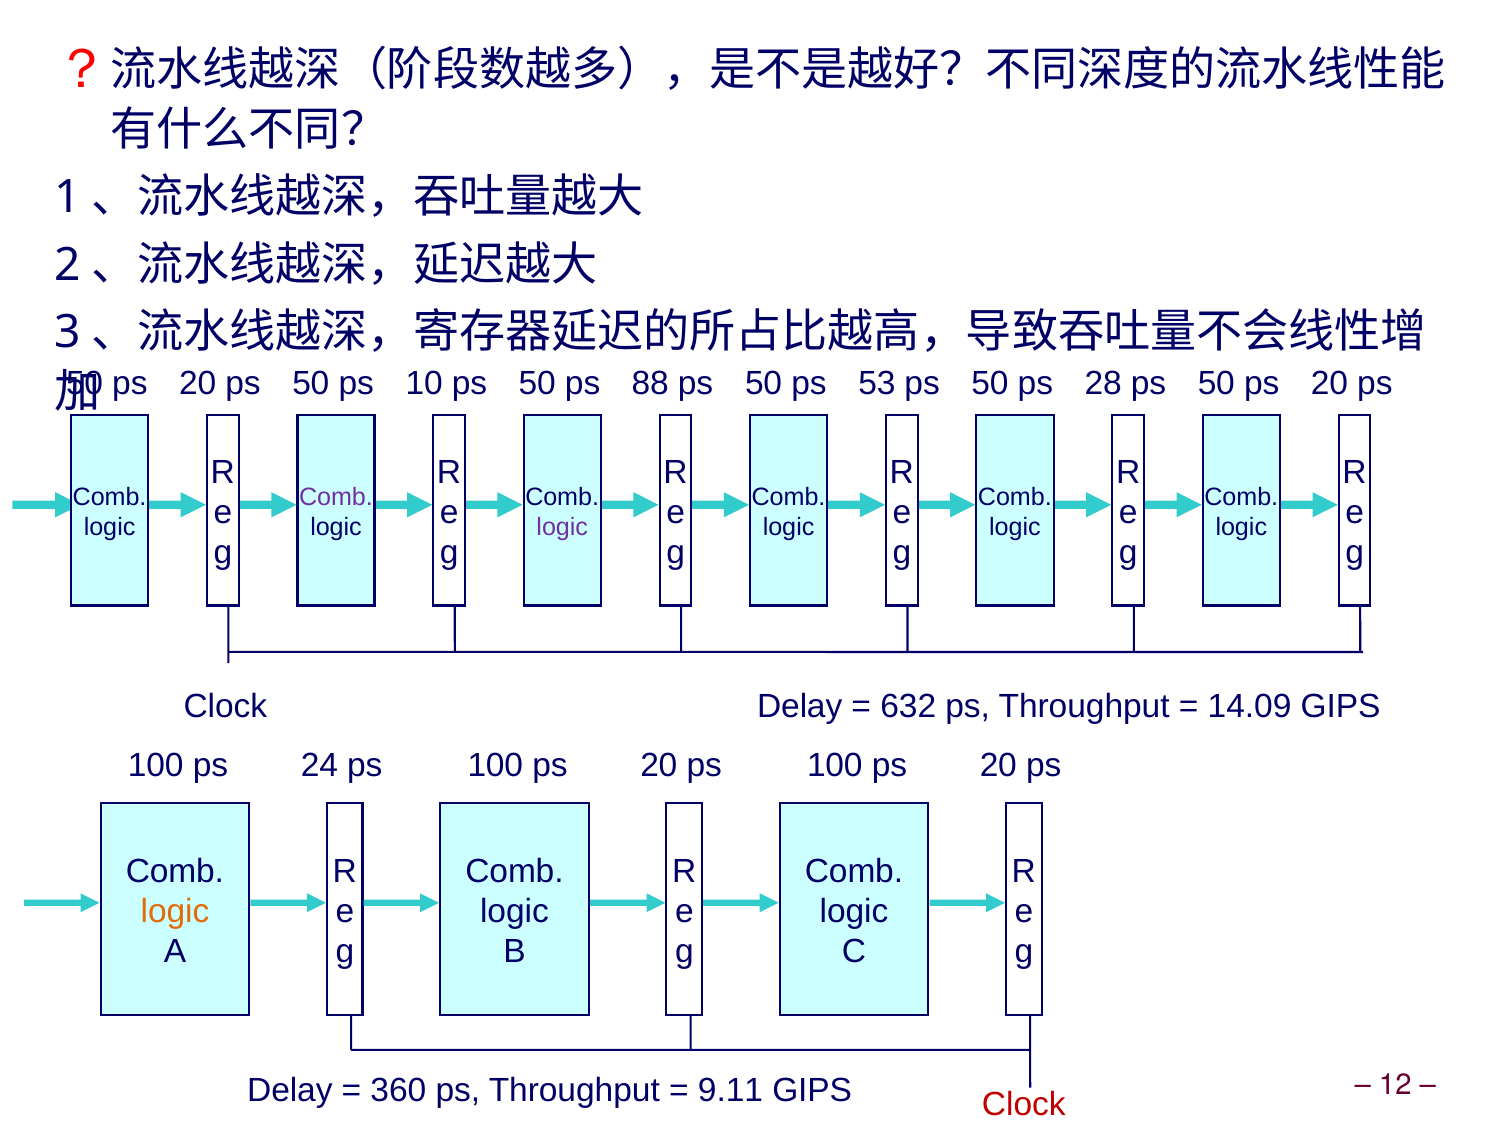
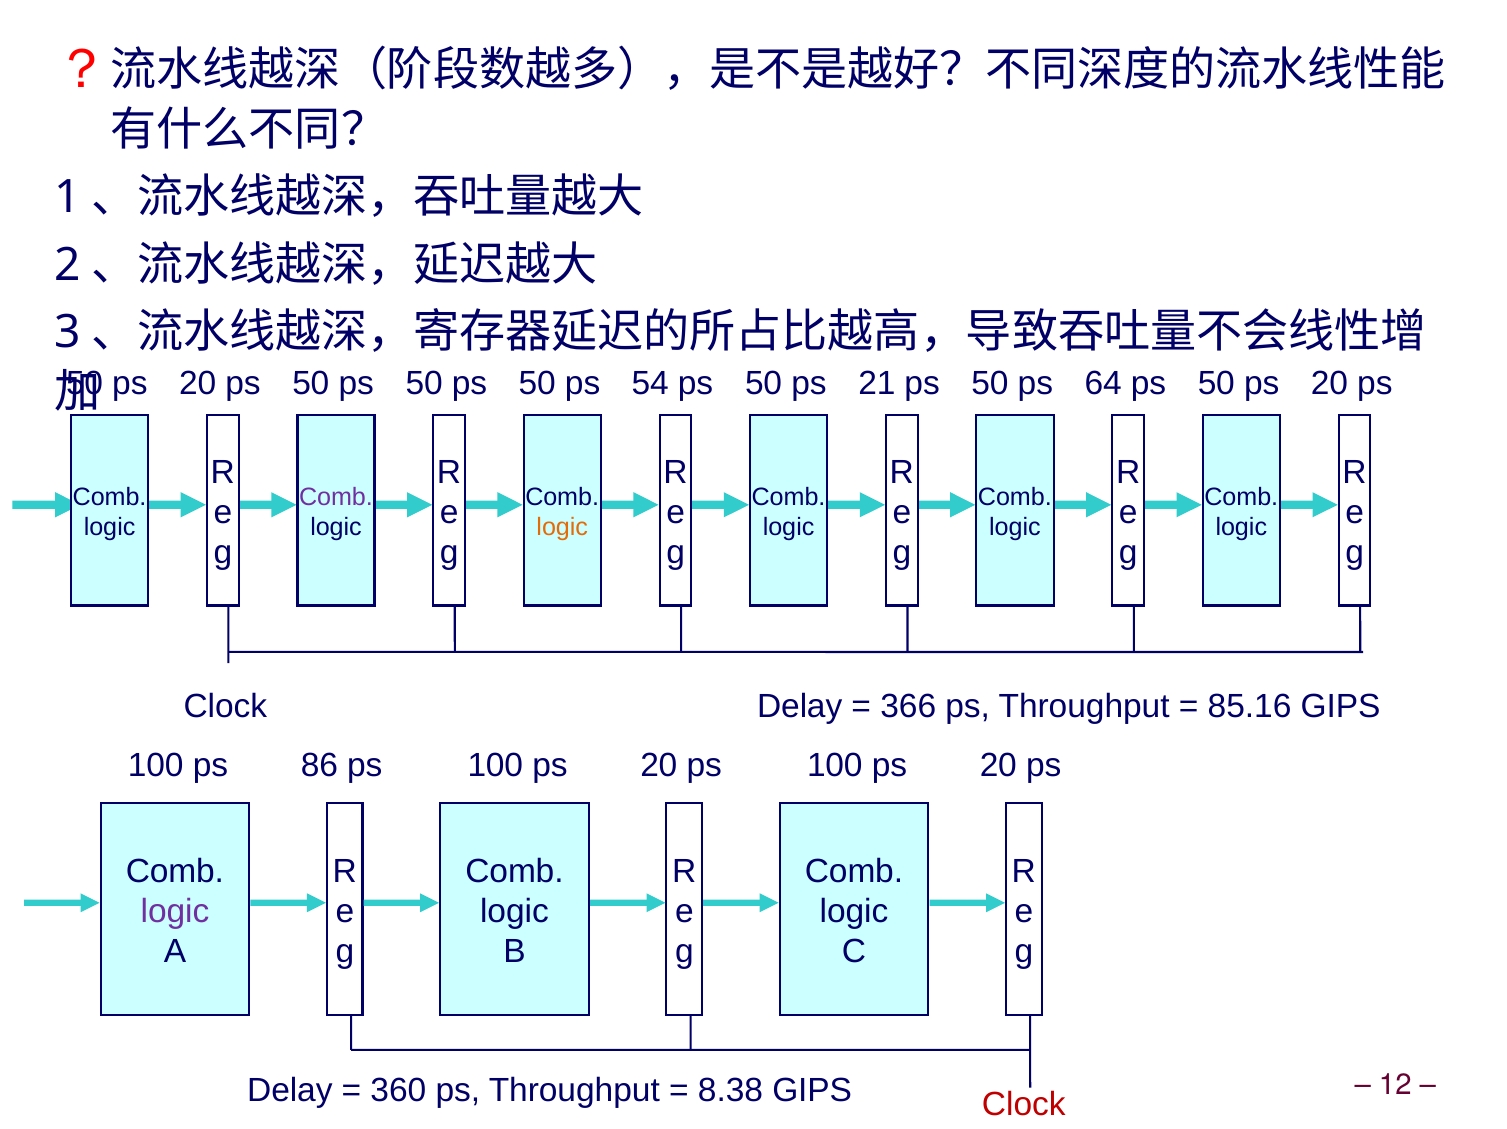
ps 10: 10 -> 50 (424, 384)
88: 88 -> 54 (650, 384)
53: 53 -> 21 (877, 384)
28: 28 -> 64 (1103, 384)
logic colour: purple -> orange (562, 528)
632: 632 -> 366 (908, 706)
14.09: 14.09 -> 85.16 (1250, 706)
24: 24 -> 86 (319, 766)
logic colour: orange -> purple (175, 912)
9.11: 9.11 -> 8.38 (730, 1091)
